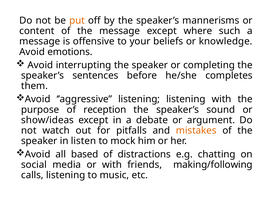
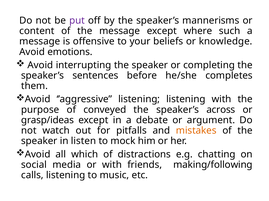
put colour: orange -> purple (77, 21)
reception: reception -> conveyed (105, 110)
sound: sound -> across (221, 110)
show/ideas: show/ideas -> grasp/ideas (48, 121)
based: based -> which (85, 155)
